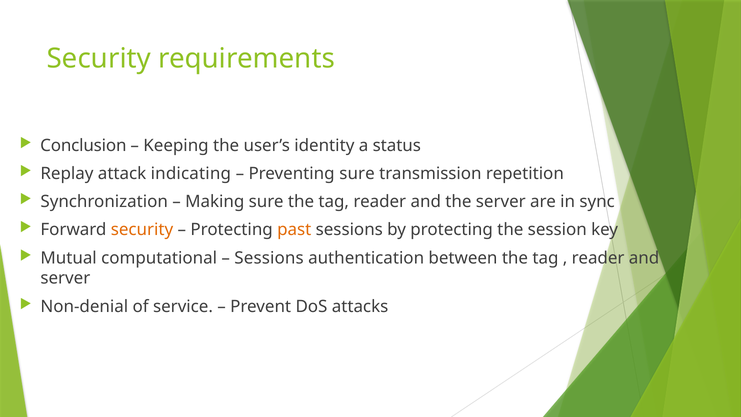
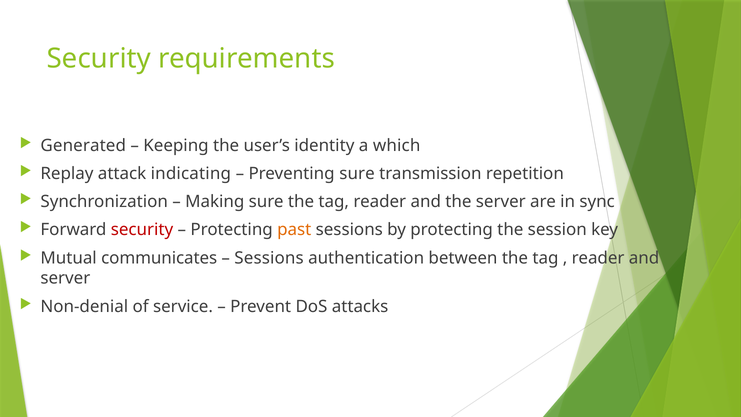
Conclusion: Conclusion -> Generated (83, 145)
status: status -> which (397, 145)
security colour: orange -> red (142, 230)
computational: computational -> communicates (159, 258)
